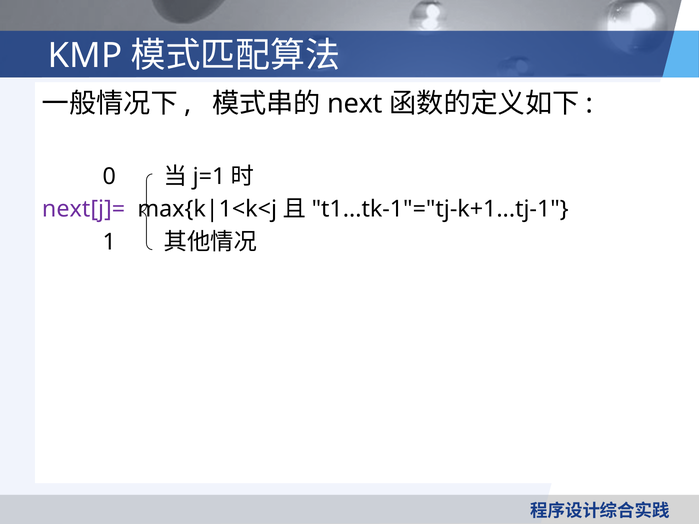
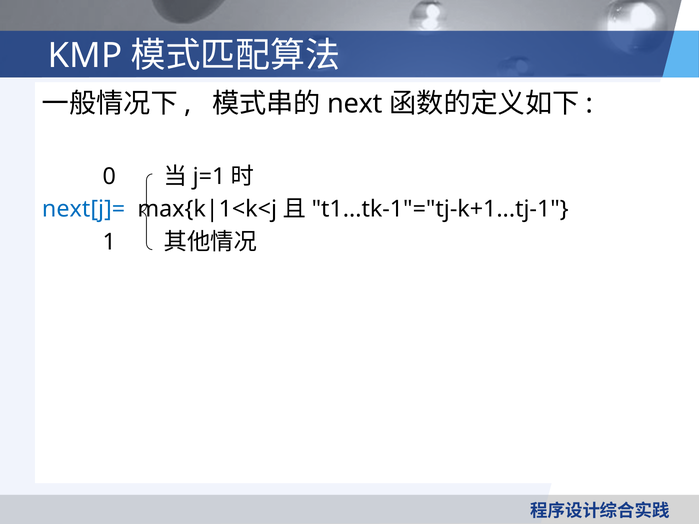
next[j]= colour: purple -> blue (84, 209)
